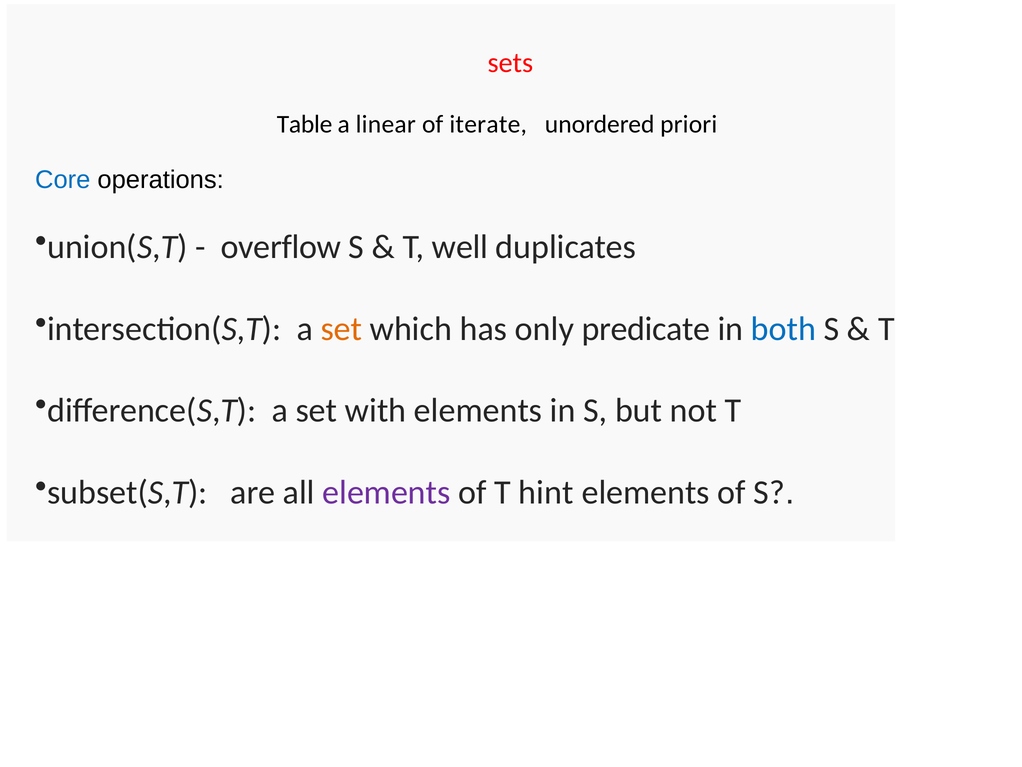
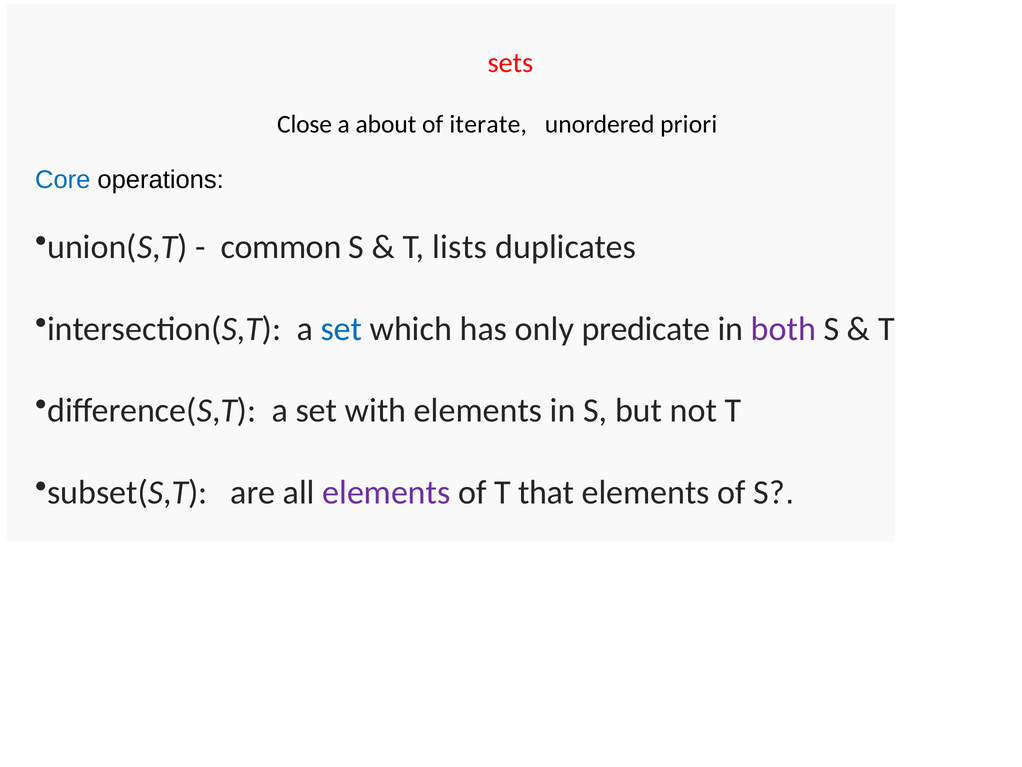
Table: Table -> Close (305, 124)
linear: linear -> about (386, 124)
overflow: overflow -> common (281, 247)
well: well -> lists (460, 247)
set colour: orange -> blue (341, 329)
both colour: blue -> purple (783, 329)
hint: hint -> that (546, 492)
